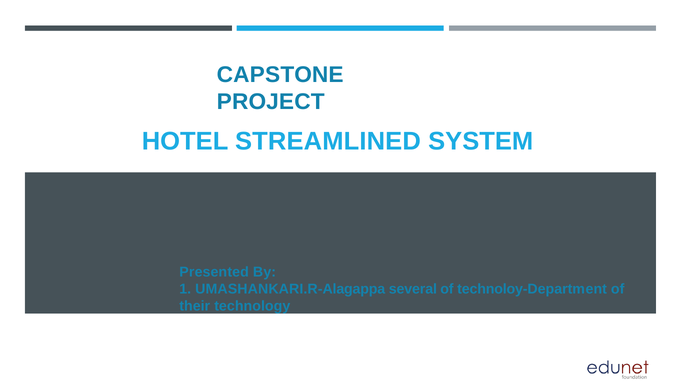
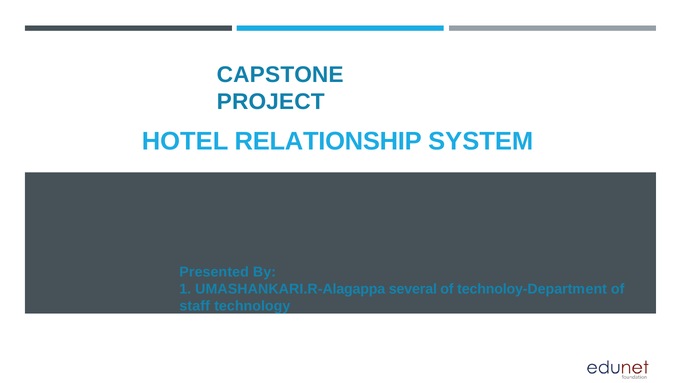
STREAMLINED: STREAMLINED -> RELATIONSHIP (328, 141)
their: their -> staff (195, 306)
